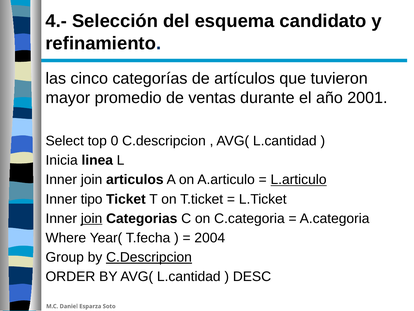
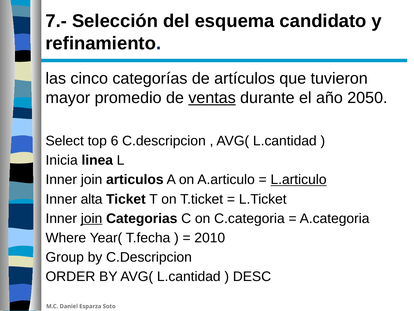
4.-: 4.- -> 7.- (56, 21)
ventas underline: none -> present (212, 98)
2001: 2001 -> 2050 (367, 98)
0: 0 -> 6 (115, 141)
tipo: tipo -> alta (92, 199)
2004: 2004 -> 2010 (210, 237)
C.Descripcion underline: present -> none (149, 257)
